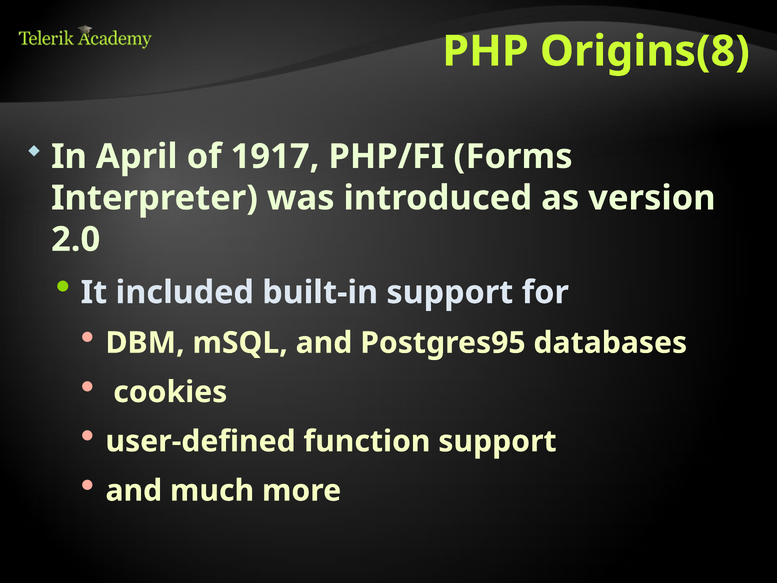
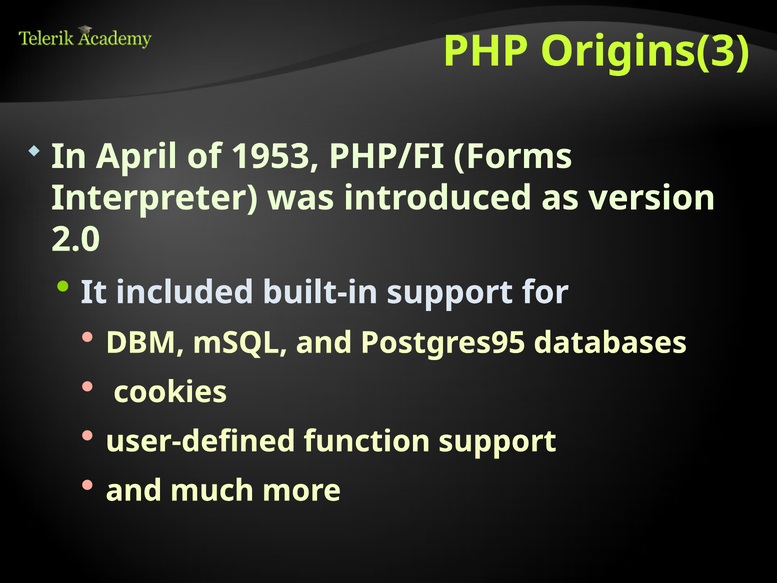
Origins(8: Origins(8 -> Origins(3 (645, 51)
1917: 1917 -> 1953 (275, 156)
